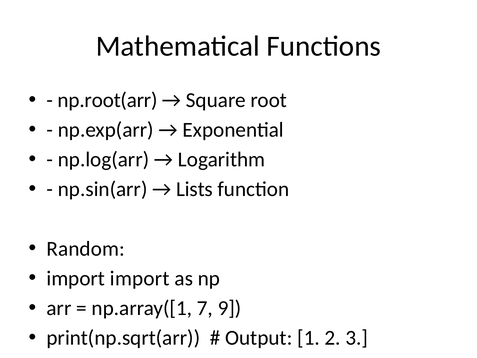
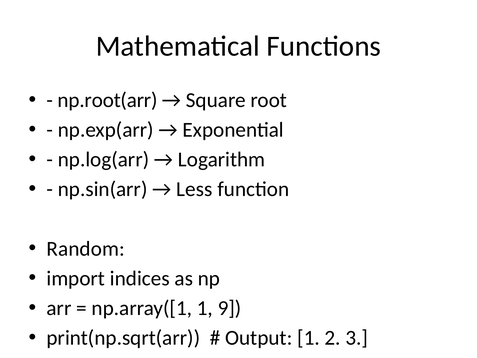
Lists: Lists -> Less (194, 189)
import import: import -> indices (140, 278)
np.array([1 7: 7 -> 1 (205, 308)
